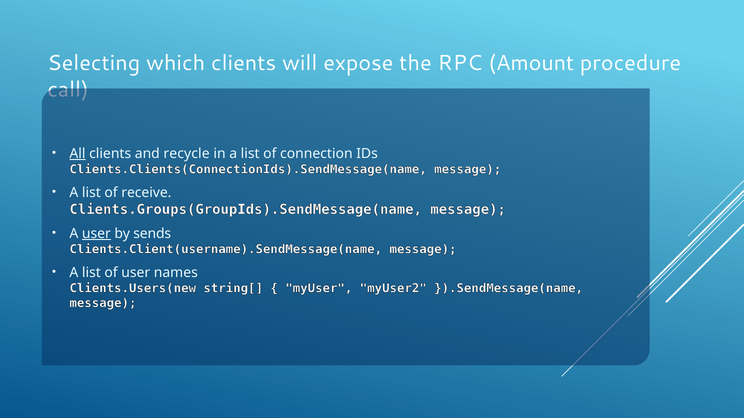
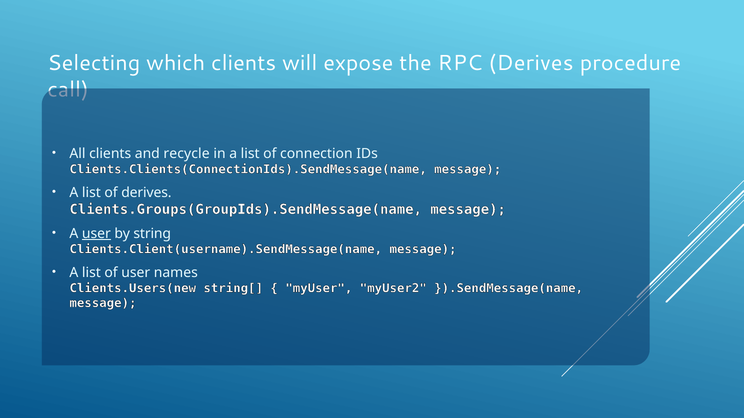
RPC Amount: Amount -> Derives (531, 63)
All underline: present -> none (77, 154)
of receive: receive -> derives (146, 193)
sends: sends -> string (152, 234)
